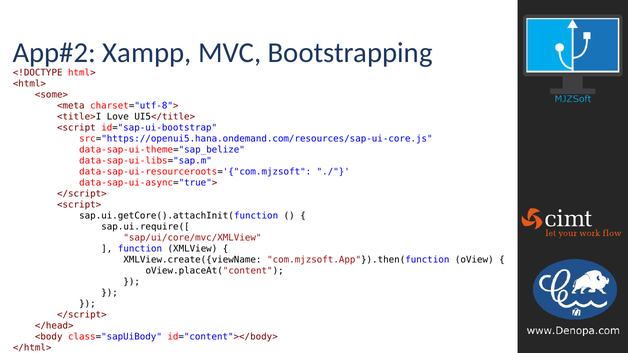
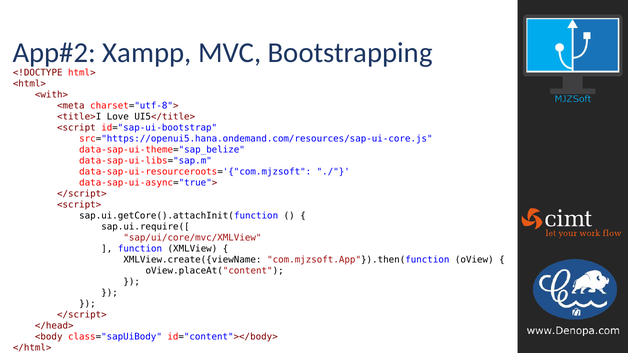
<some>: <some> -> <with> (52, 95)
